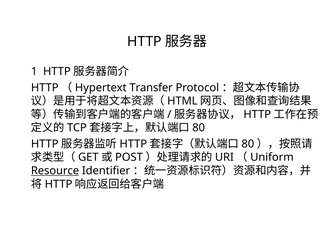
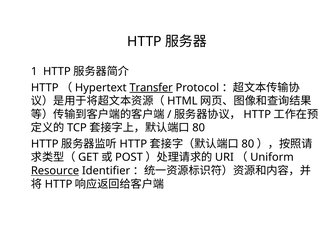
Transfer underline: none -> present (151, 87)
